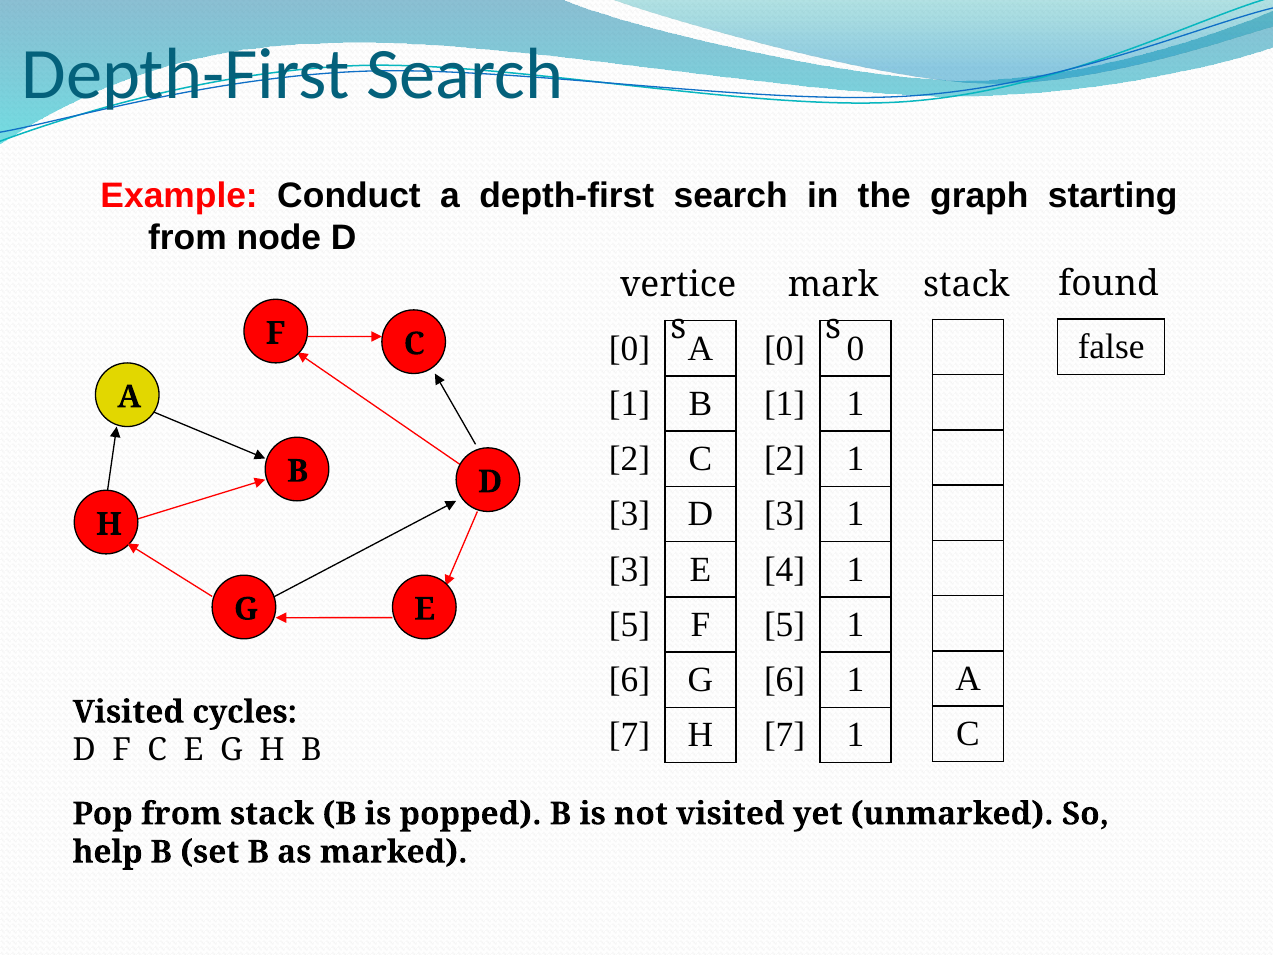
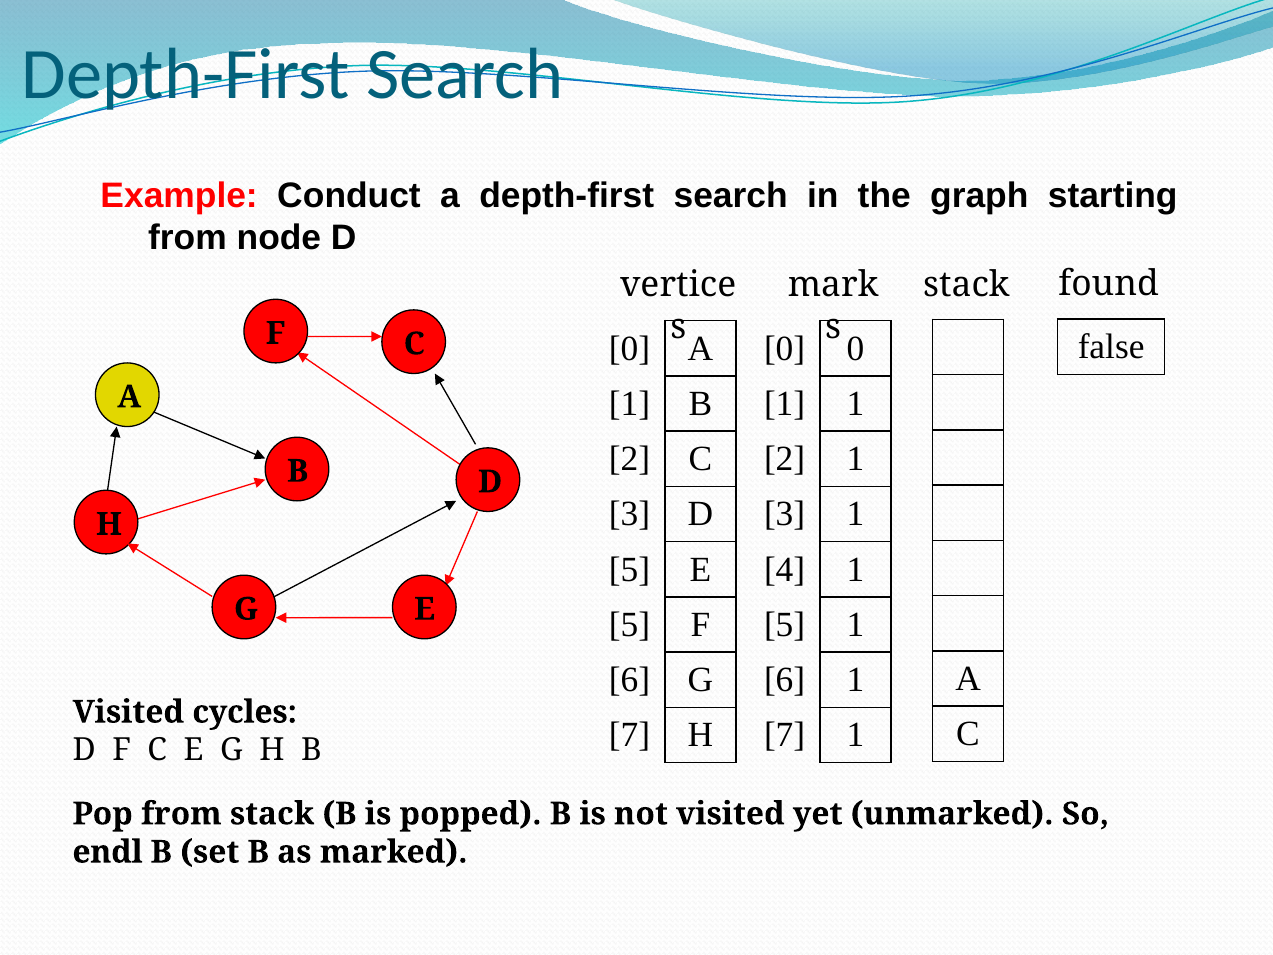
3: 3 -> 5 (630, 569)
help: help -> endl (108, 852)
